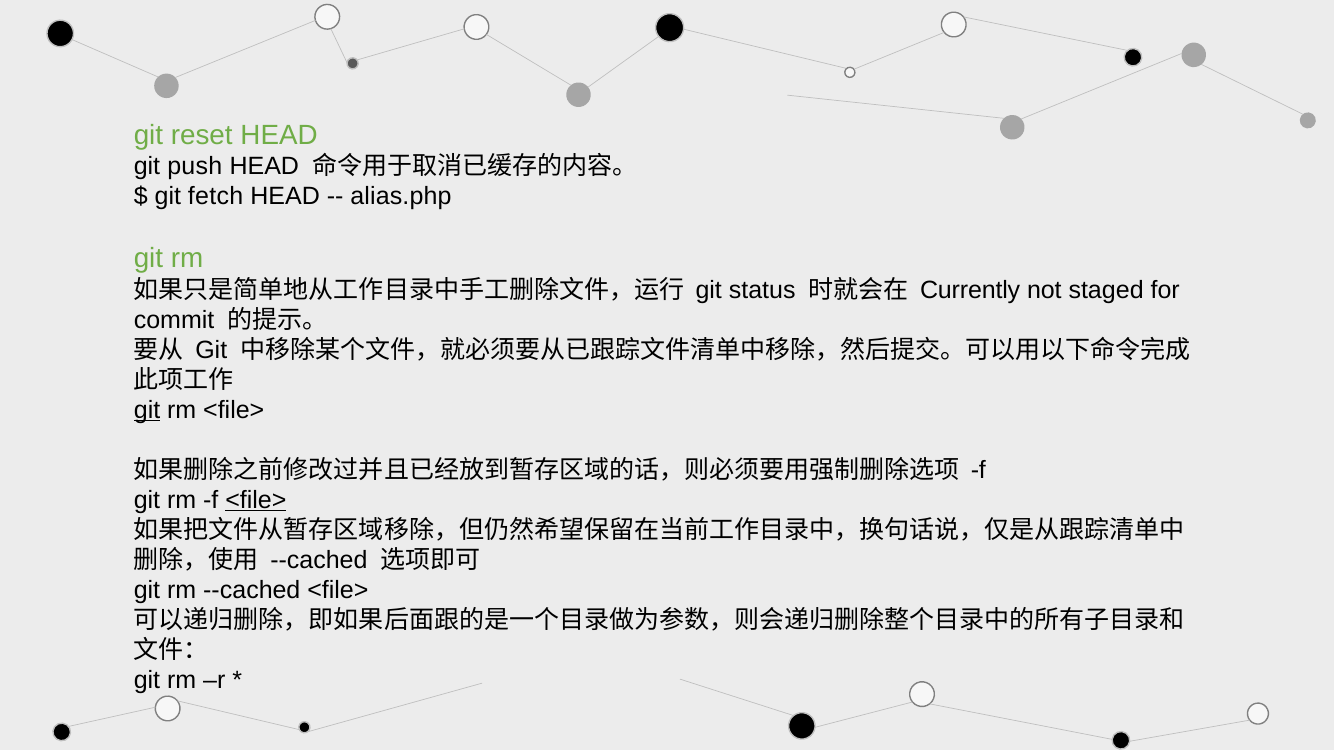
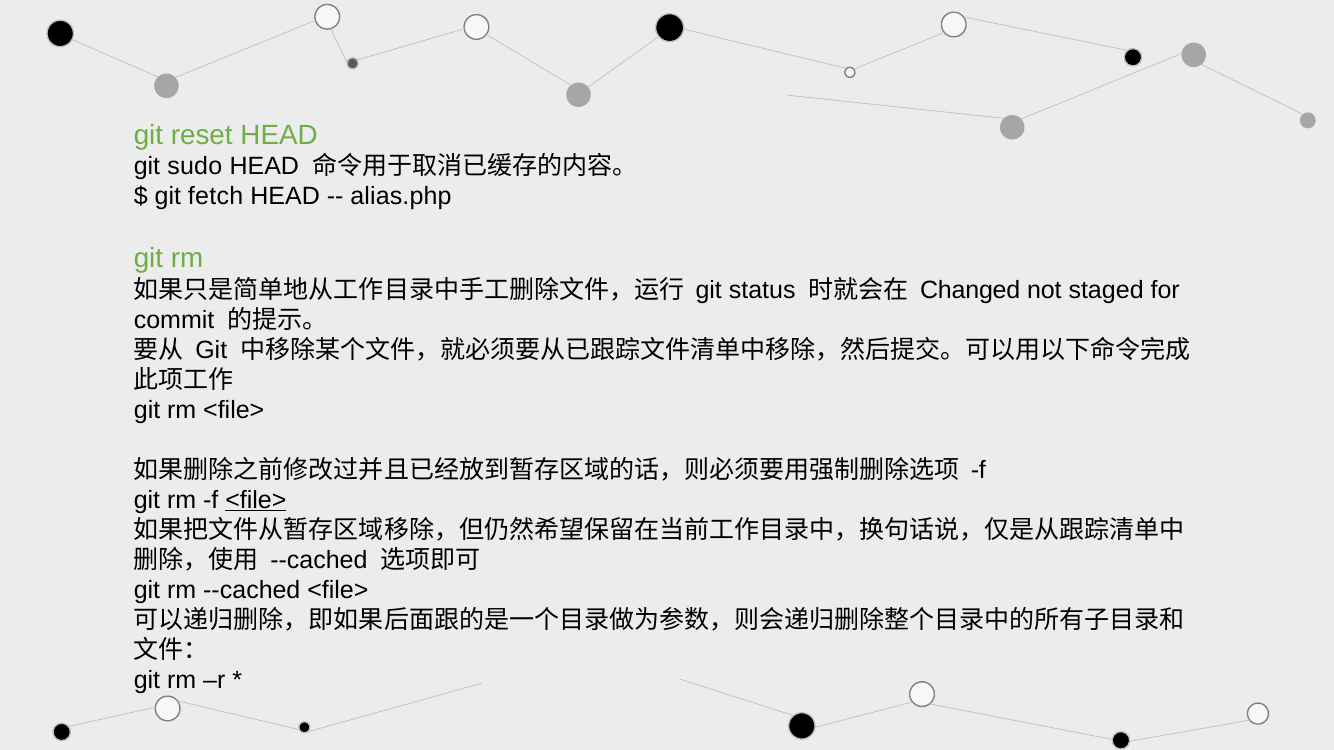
push: push -> sudo (195, 167)
Currently: Currently -> Changed (970, 290)
git underline: present -> none (147, 410)
